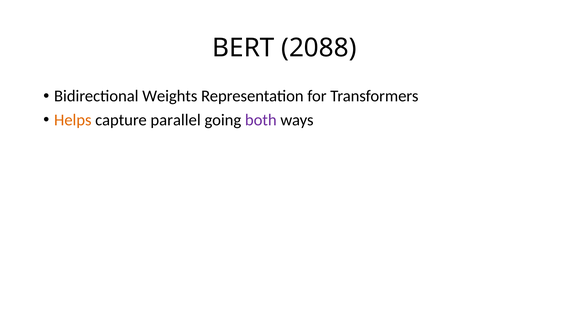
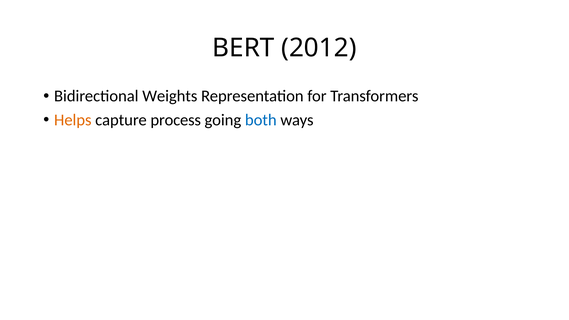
2088: 2088 -> 2012 (319, 48)
parallel: parallel -> process (176, 120)
both colour: purple -> blue (261, 120)
